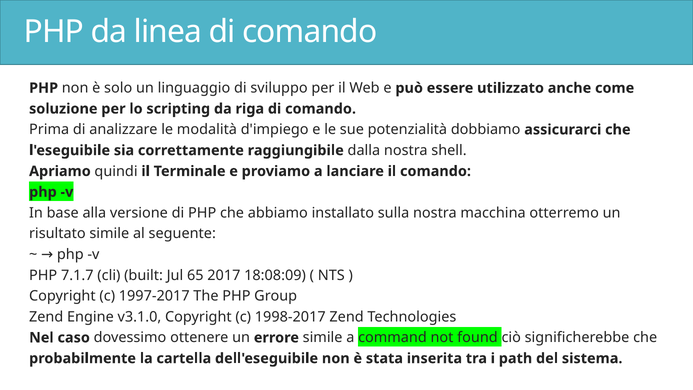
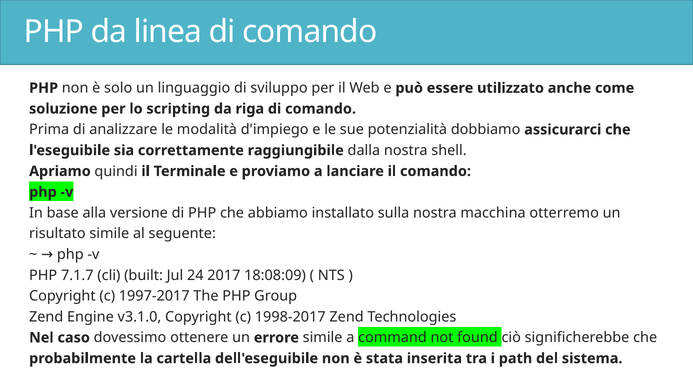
65: 65 -> 24 (195, 275)
